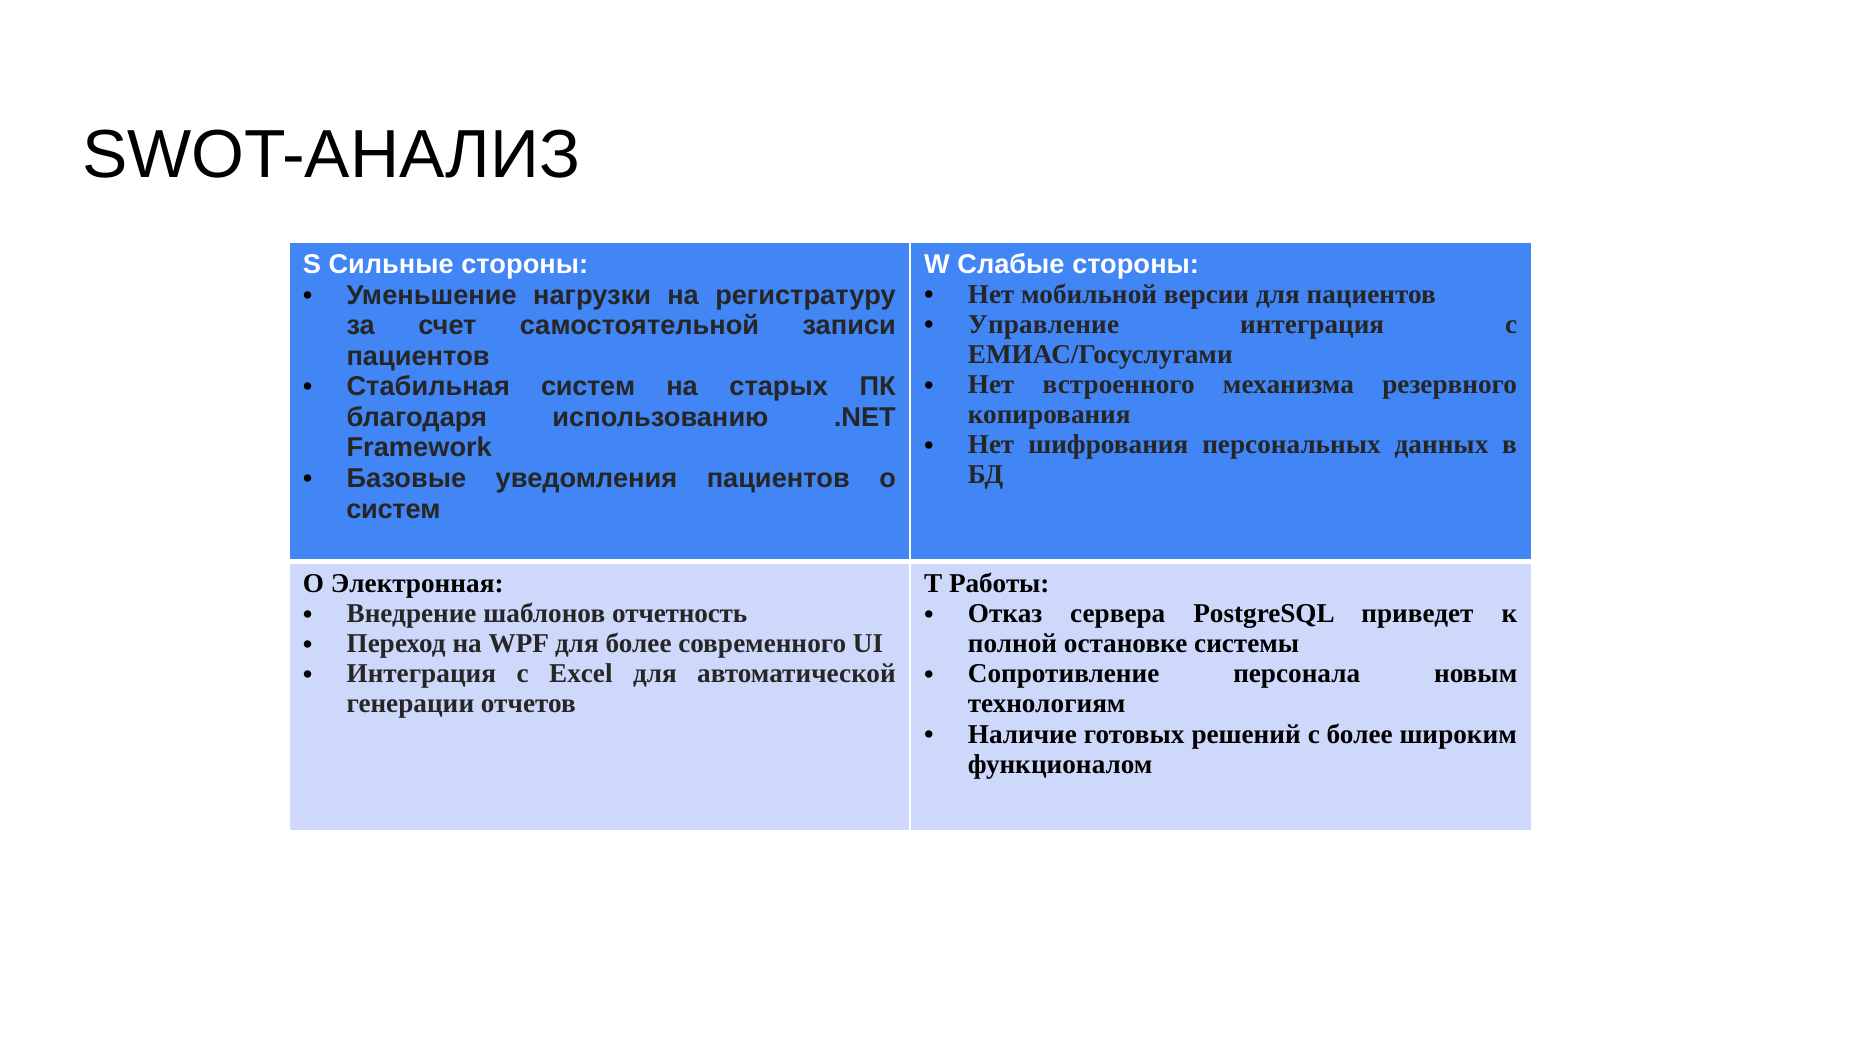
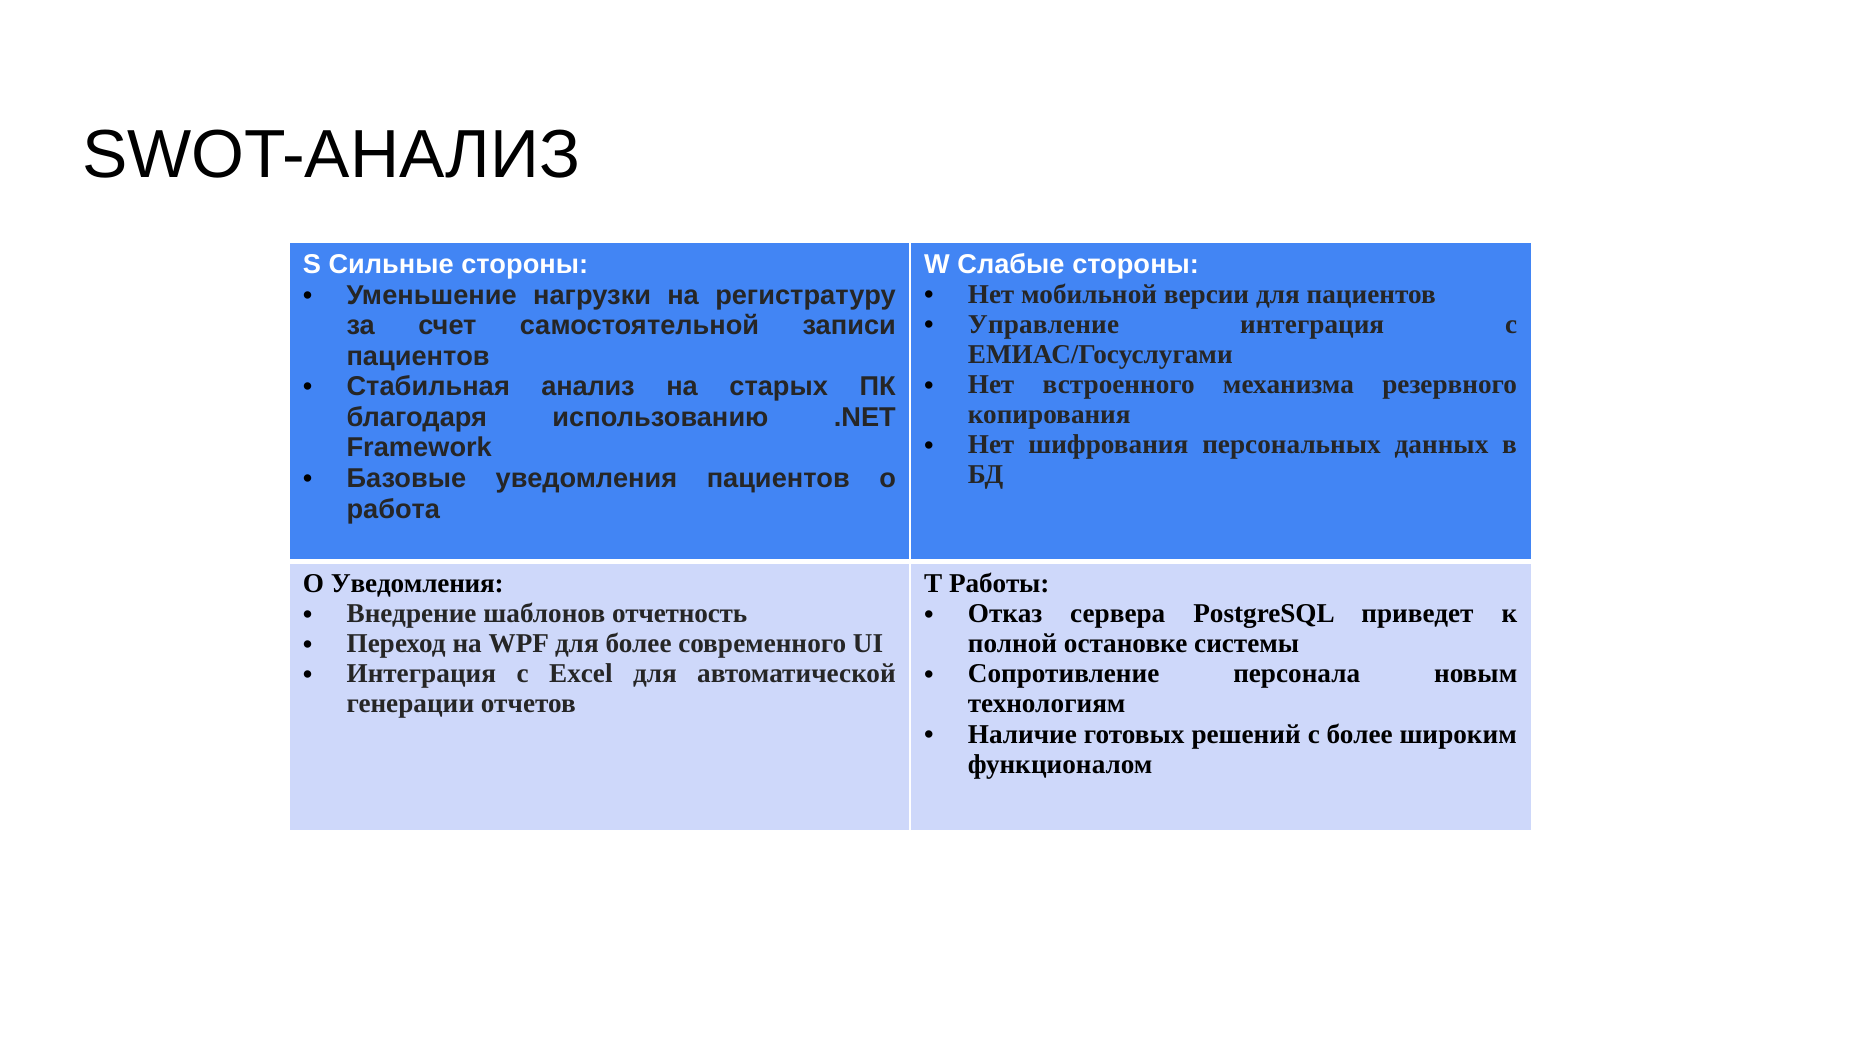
Стабильная систем: систем -> анализ (588, 387)
систем: систем -> работа (393, 509)
O Электронная: Электронная -> Уведомления (417, 583)
